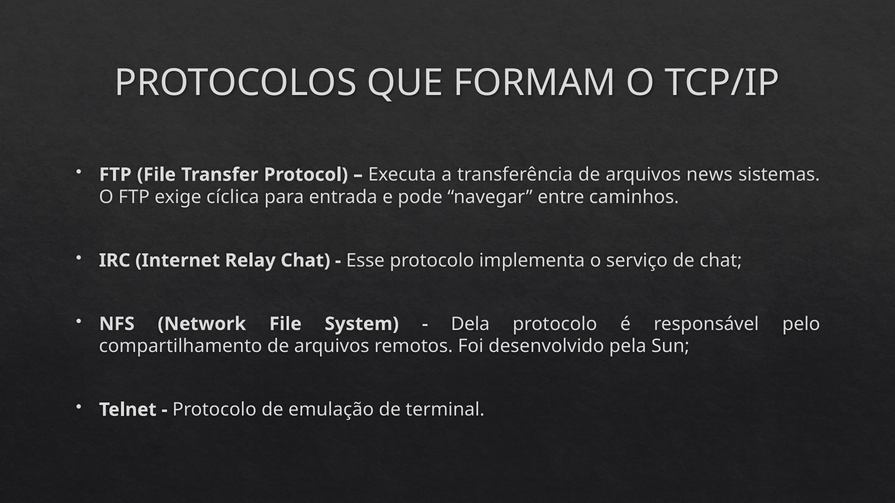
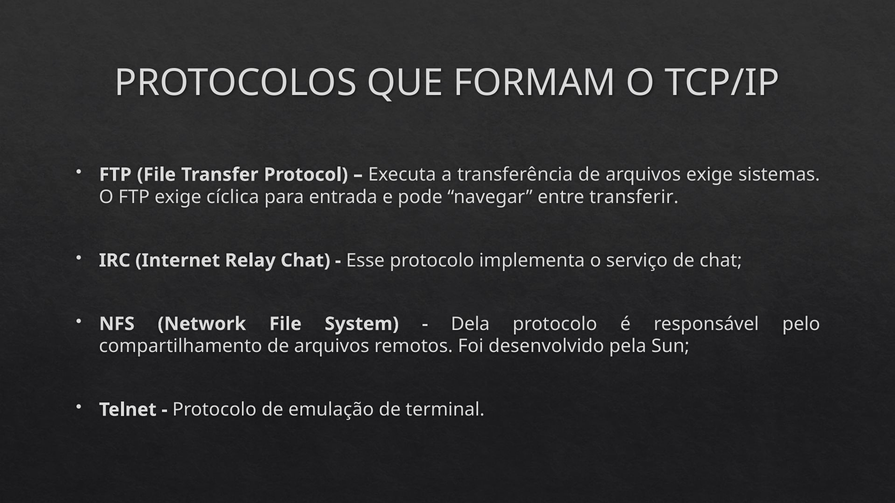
arquivos news: news -> exige (710, 175)
caminhos: caminhos -> transferir (634, 197)
